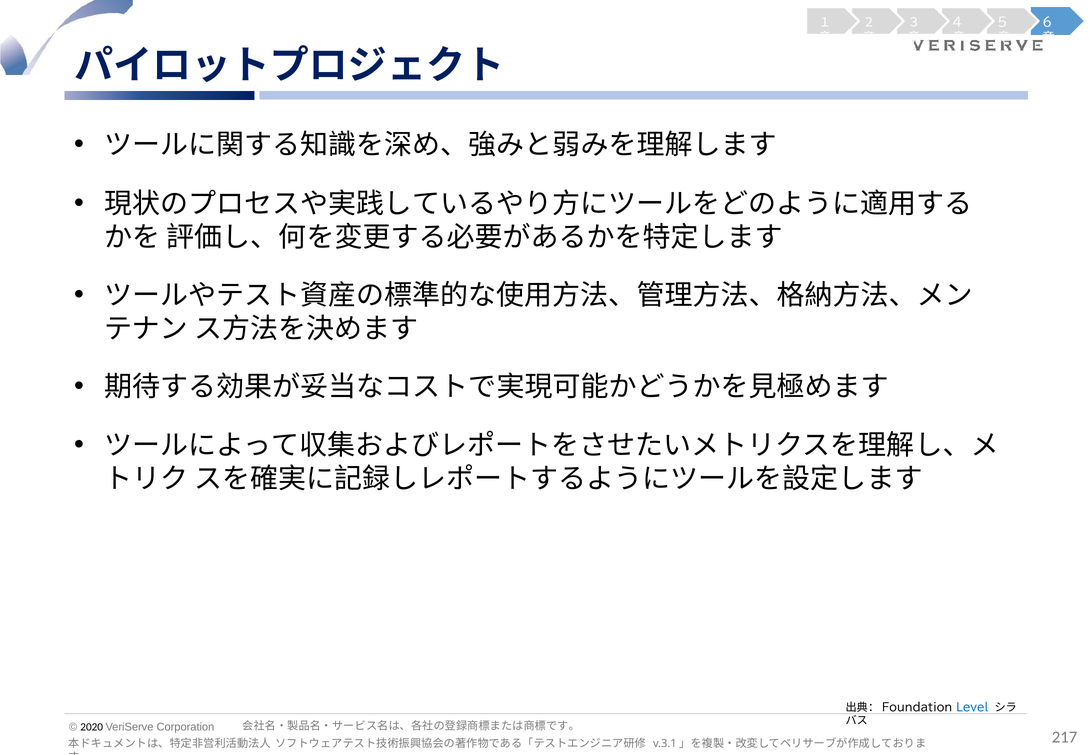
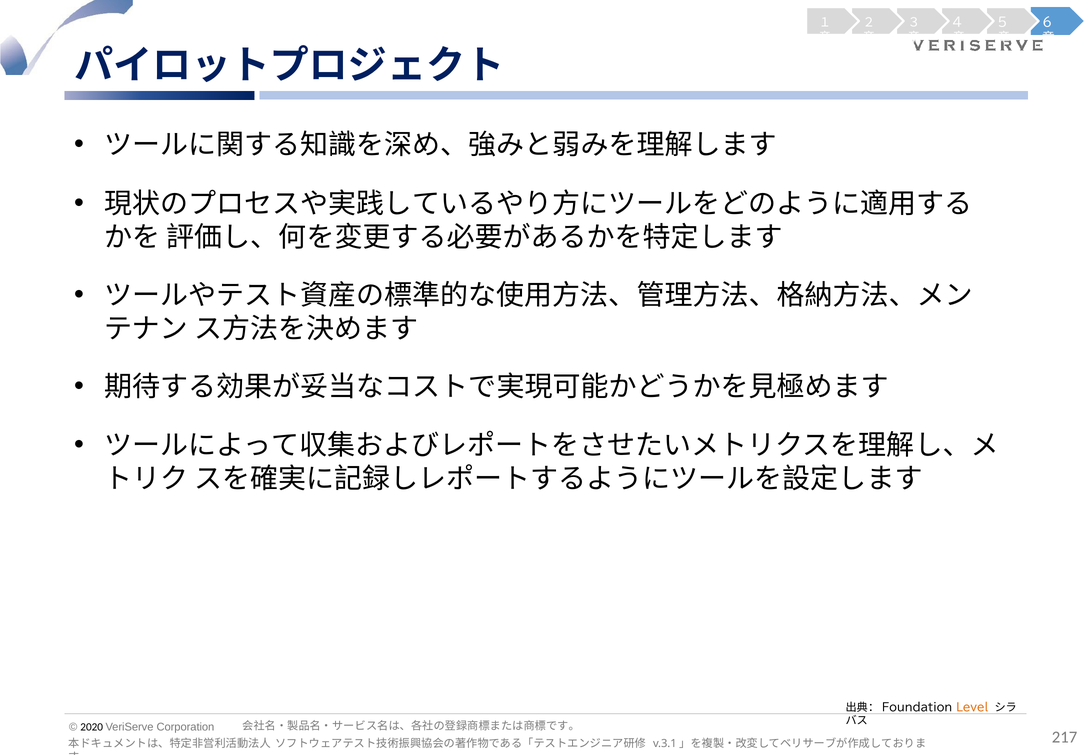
Level colour: blue -> orange (972, 708)
